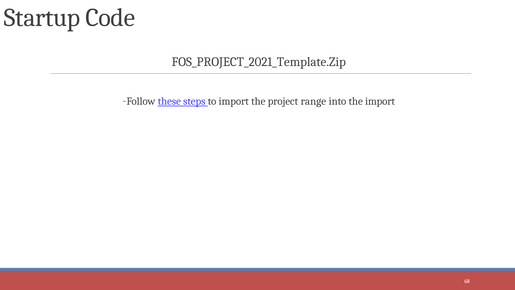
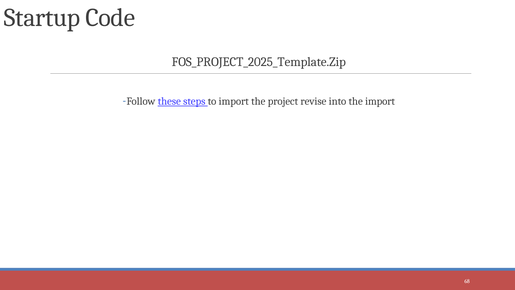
FOS_PROJECT_2021_Template.Zip: FOS_PROJECT_2021_Template.Zip -> FOS_PROJECT_2025_Template.Zip (259, 62)
range: range -> revise (313, 101)
